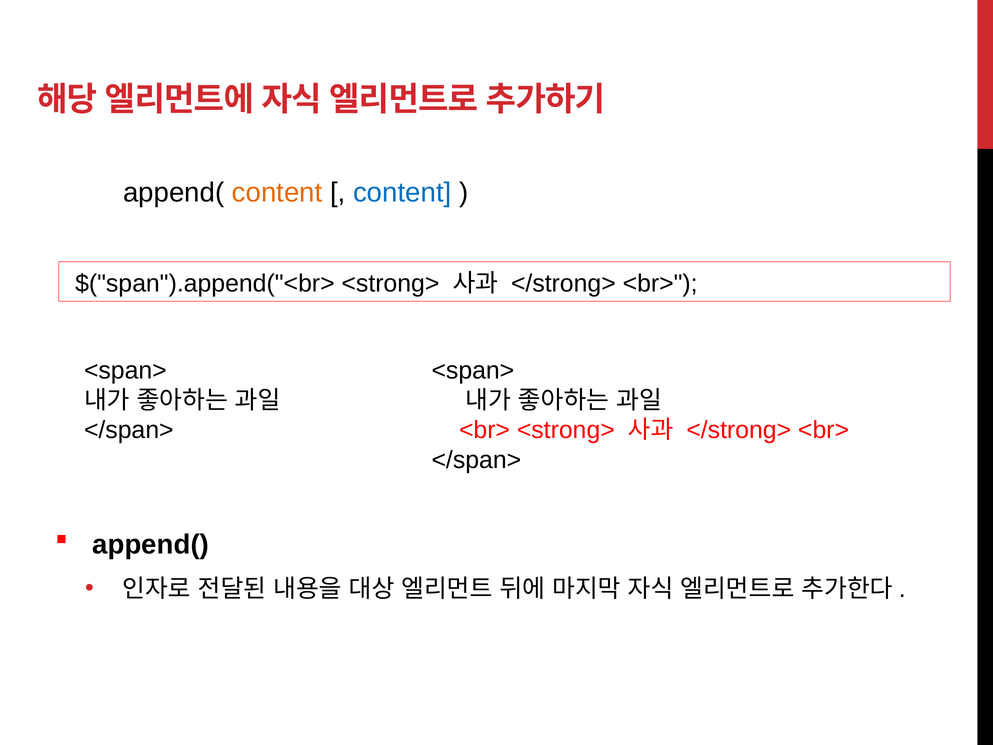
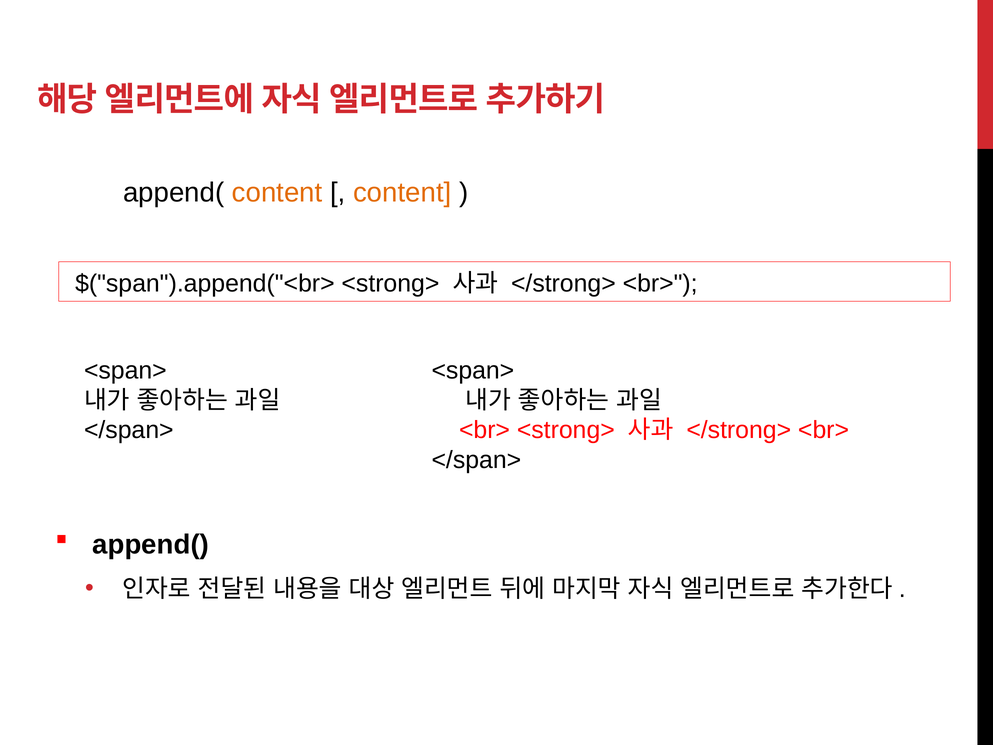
content colour: blue -> orange (402, 192)
